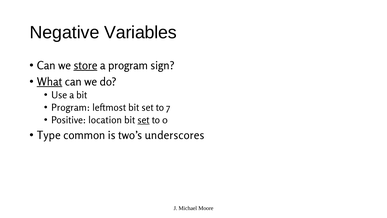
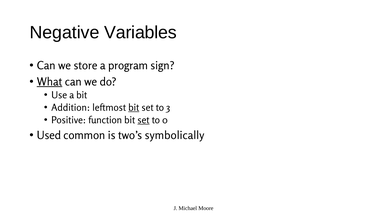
store underline: present -> none (85, 65)
Program: Program -> Addition (71, 107)
bit underline: none -> present (134, 107)
7: 7 -> 3 (168, 107)
location: location -> function (105, 120)
Type: Type -> Used (49, 135)
underscores: underscores -> symbolically (174, 135)
